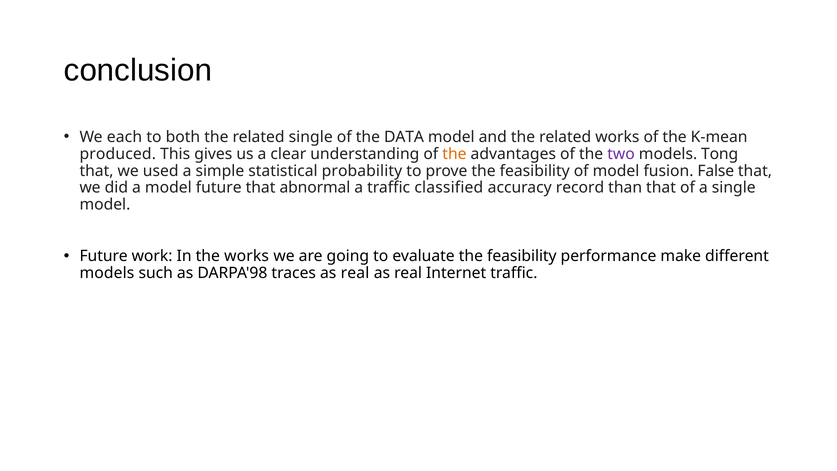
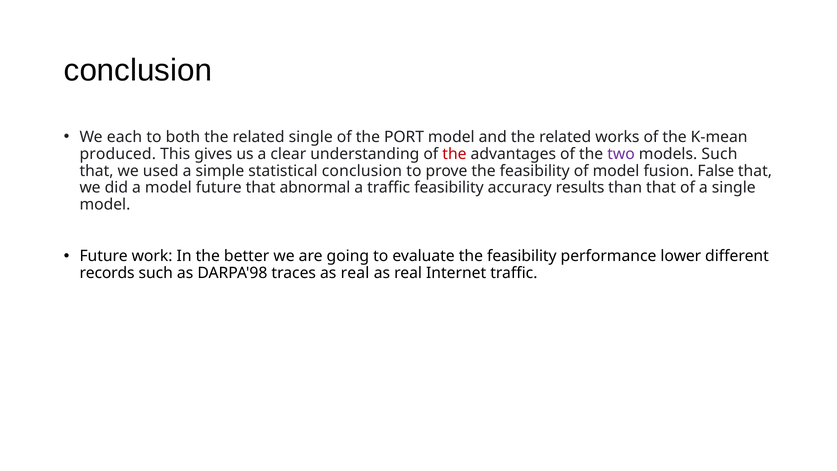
DATA: DATA -> PORT (404, 137)
the colour: orange -> red (454, 154)
models Tong: Tong -> Such (719, 154)
statistical probability: probability -> conclusion (362, 171)
traffic classified: classified -> feasibility (449, 188)
record: record -> results (580, 188)
the works: works -> better (247, 256)
make: make -> lower (681, 256)
models: models -> records (107, 273)
